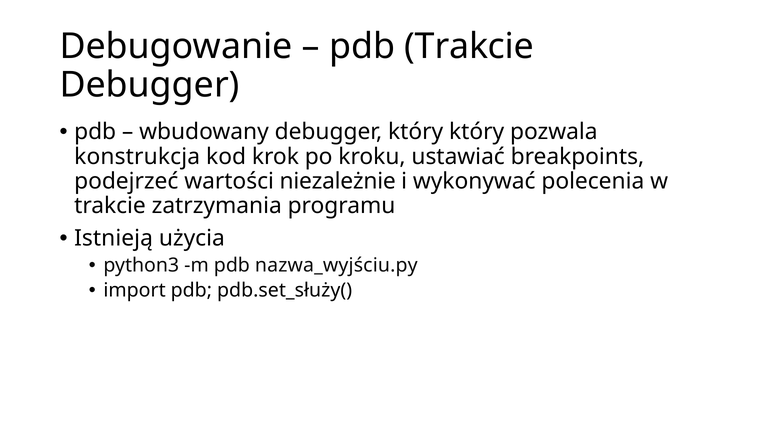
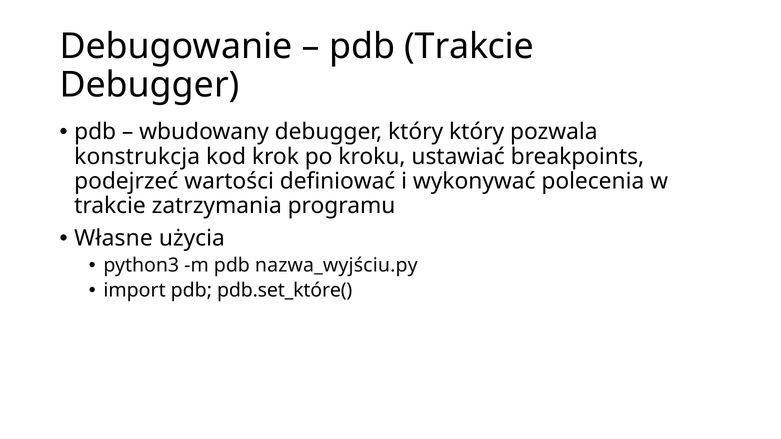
niezależnie: niezależnie -> definiować (338, 181)
Istnieją: Istnieją -> Własne (114, 239)
pdb.set_służy(: pdb.set_służy( -> pdb.set_które( (285, 291)
